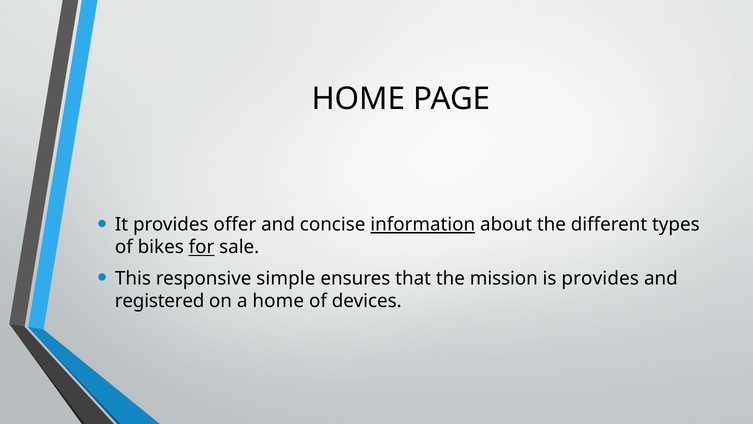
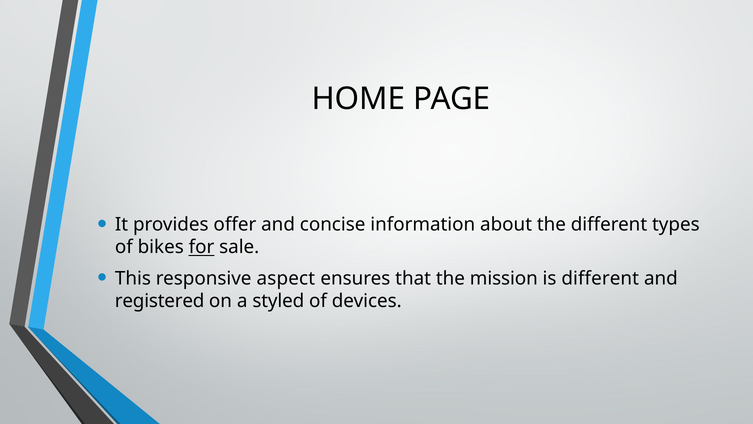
information underline: present -> none (423, 224)
simple: simple -> aspect (286, 278)
is provides: provides -> different (600, 278)
a home: home -> styled (278, 301)
